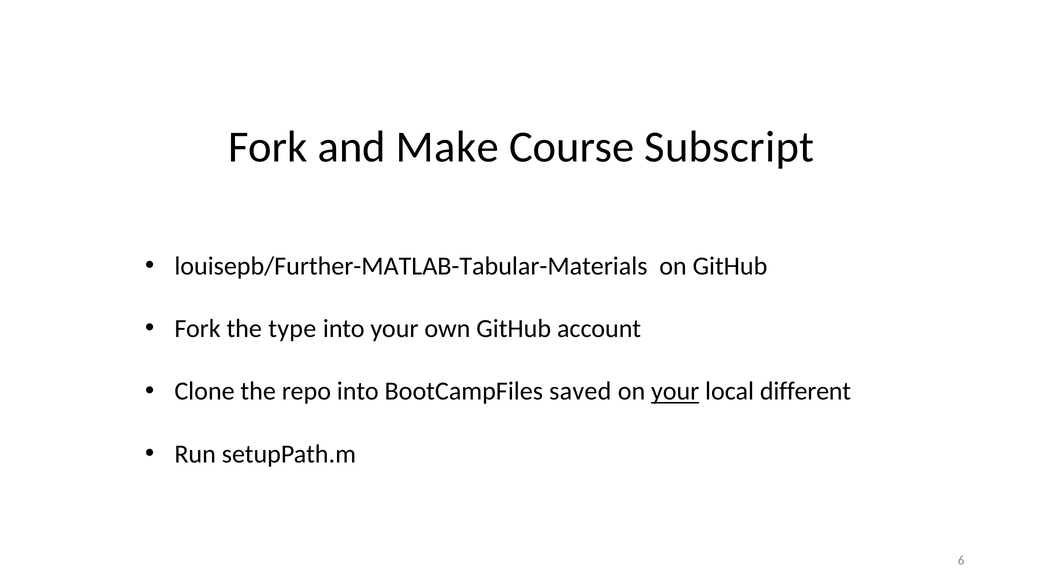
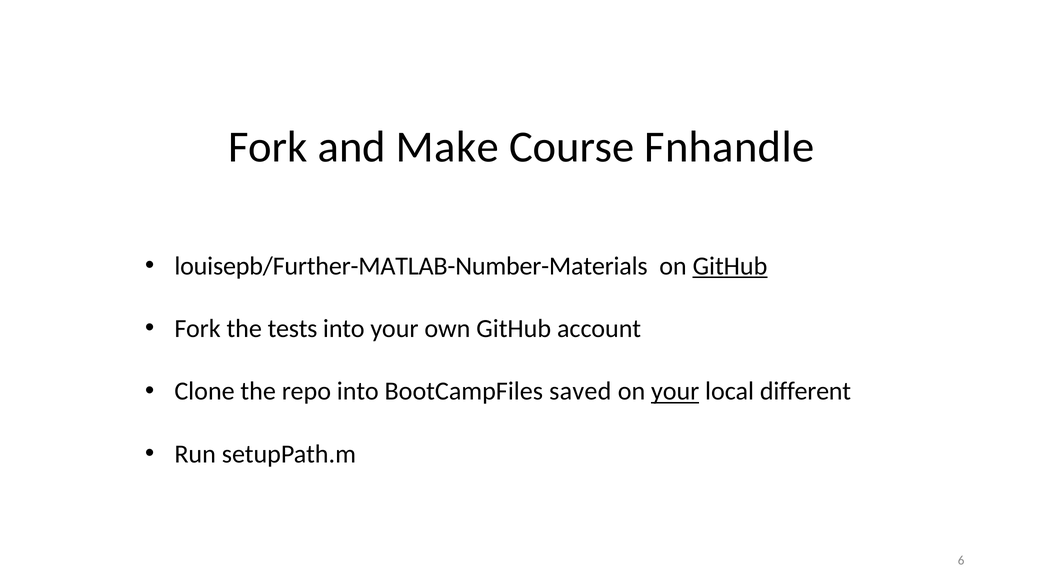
Subscript: Subscript -> Fnhandle (729, 147)
louisepb/Further-MATLAB-Tabular-Materials: louisepb/Further-MATLAB-Tabular-Materials -> louisepb/Further-MATLAB-Number-Materials (411, 266)
GitHub underline: none -> present (730, 266)
type: type -> tests (293, 329)
